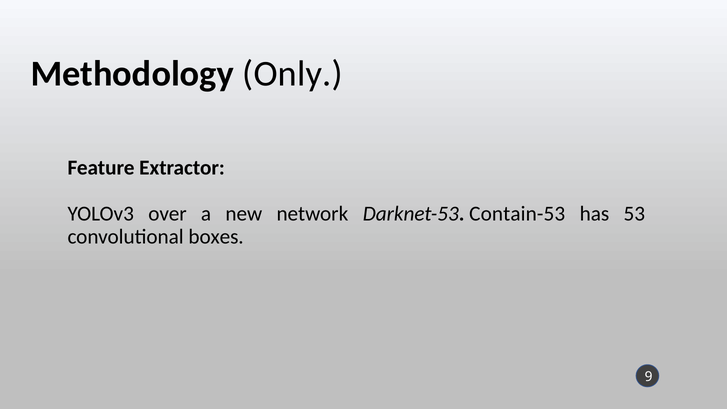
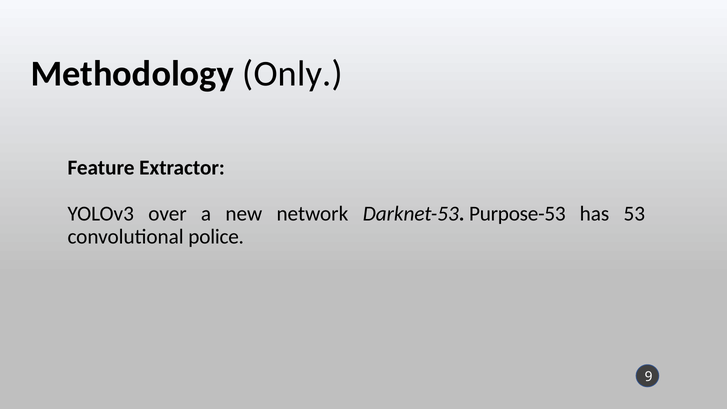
Contain-53: Contain-53 -> Purpose-53 (517, 214)
boxes: boxes -> police (216, 237)
